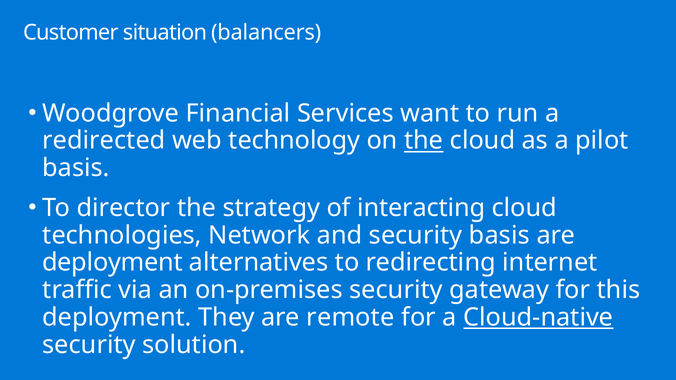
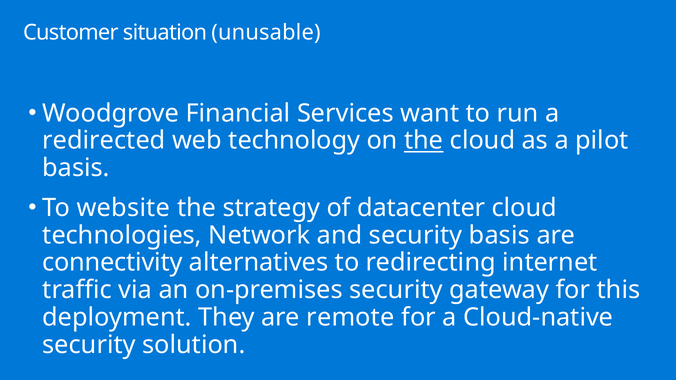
balancers: balancers -> unusable (266, 33)
director: director -> website (123, 208)
interacting: interacting -> datacenter (421, 208)
deployment: deployment -> connectivity (112, 263)
Cloud-native underline: present -> none (538, 318)
